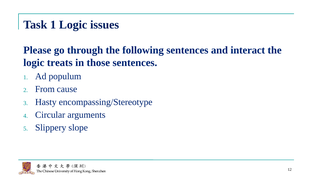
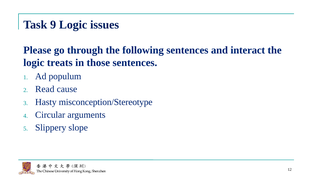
Task 1: 1 -> 9 (53, 25)
From: From -> Read (45, 89)
encompassing/Stereotype: encompassing/Stereotype -> misconception/Stereotype (106, 102)
